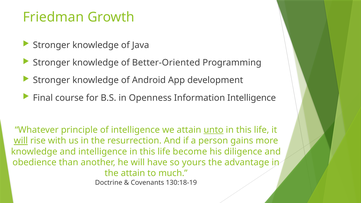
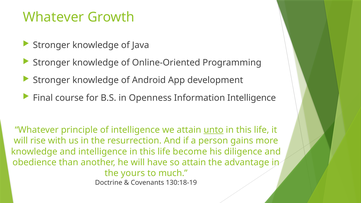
Friedman: Friedman -> Whatever (53, 17)
Better-Oriented: Better-Oriented -> Online-Oriented (166, 63)
will underline: present -> none (21, 141)
so yours: yours -> attain (194, 162)
the attain: attain -> yours (133, 173)
